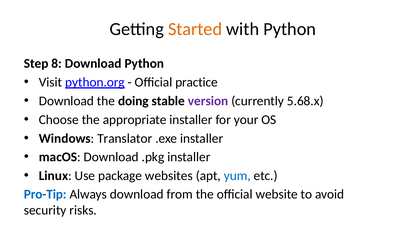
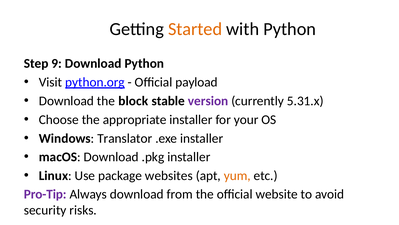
8: 8 -> 9 (57, 63)
practice: practice -> payload (196, 82)
doing: doing -> block (133, 101)
5.68.x: 5.68.x -> 5.31.x (305, 101)
yum colour: blue -> orange (237, 175)
Pro-Tip colour: blue -> purple (45, 194)
